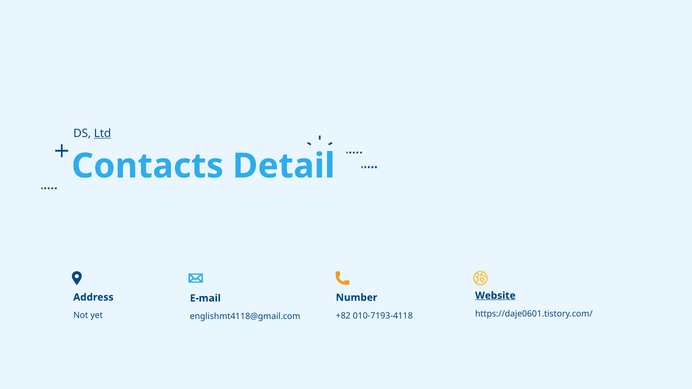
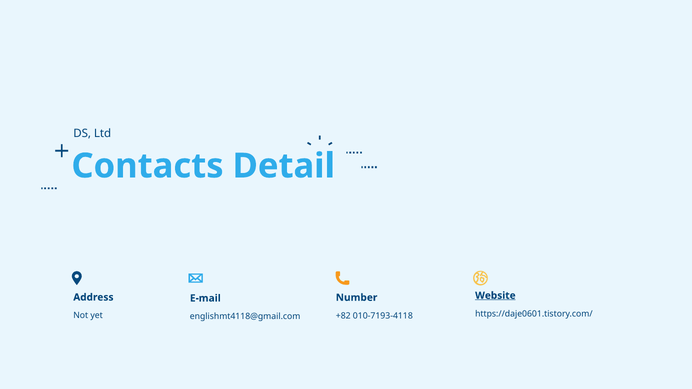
Ltd underline: present -> none (103, 133)
